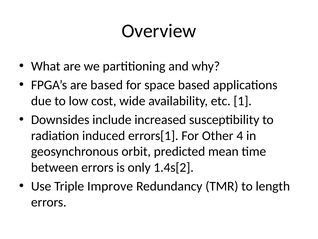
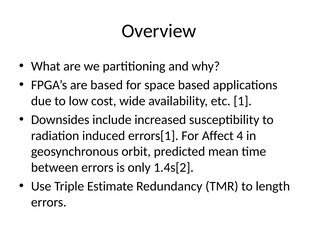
Other: Other -> Affect (218, 135)
Improve: Improve -> Estimate (110, 186)
